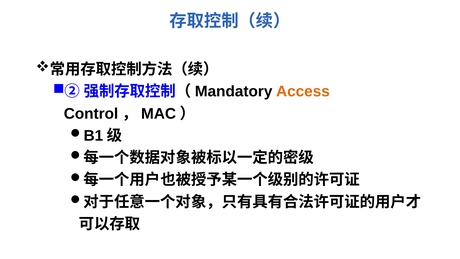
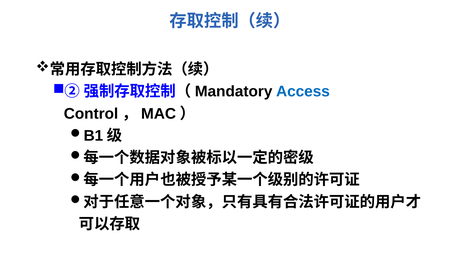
Access colour: orange -> blue (303, 91)
